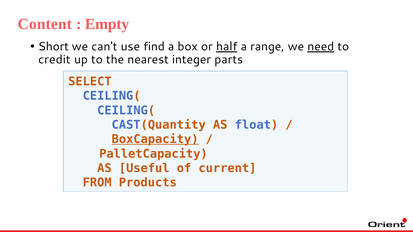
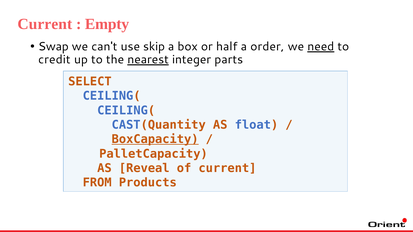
Content: Content -> Current (45, 24)
Short: Short -> Swap (53, 47)
find: find -> skip (154, 47)
half underline: present -> none (227, 47)
range: range -> order (267, 47)
nearest underline: none -> present (148, 60)
Useful: Useful -> Reveal (144, 168)
